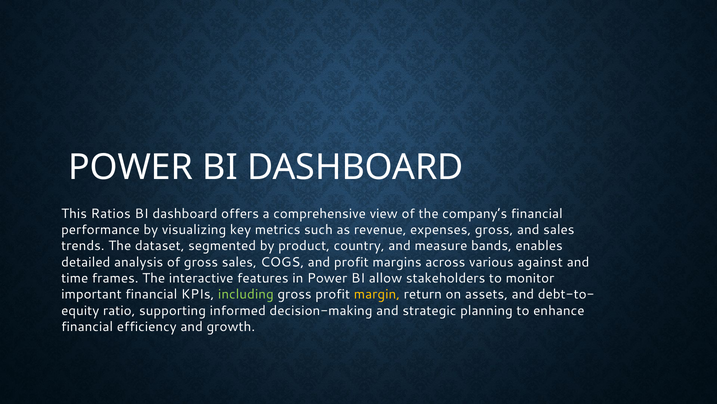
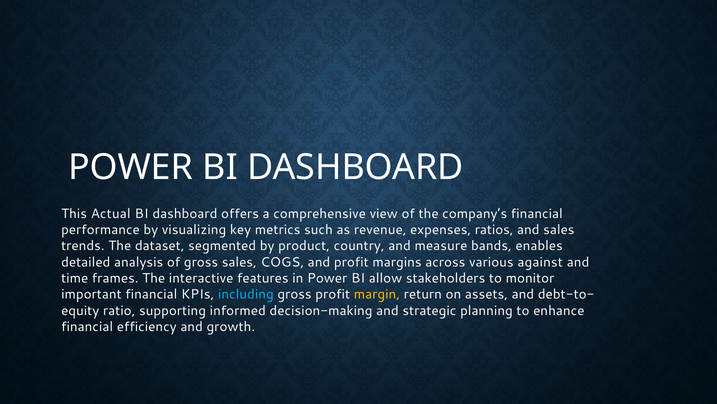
Ratios: Ratios -> Actual (111, 213)
expenses gross: gross -> ratios (494, 229)
including colour: light green -> light blue (246, 294)
